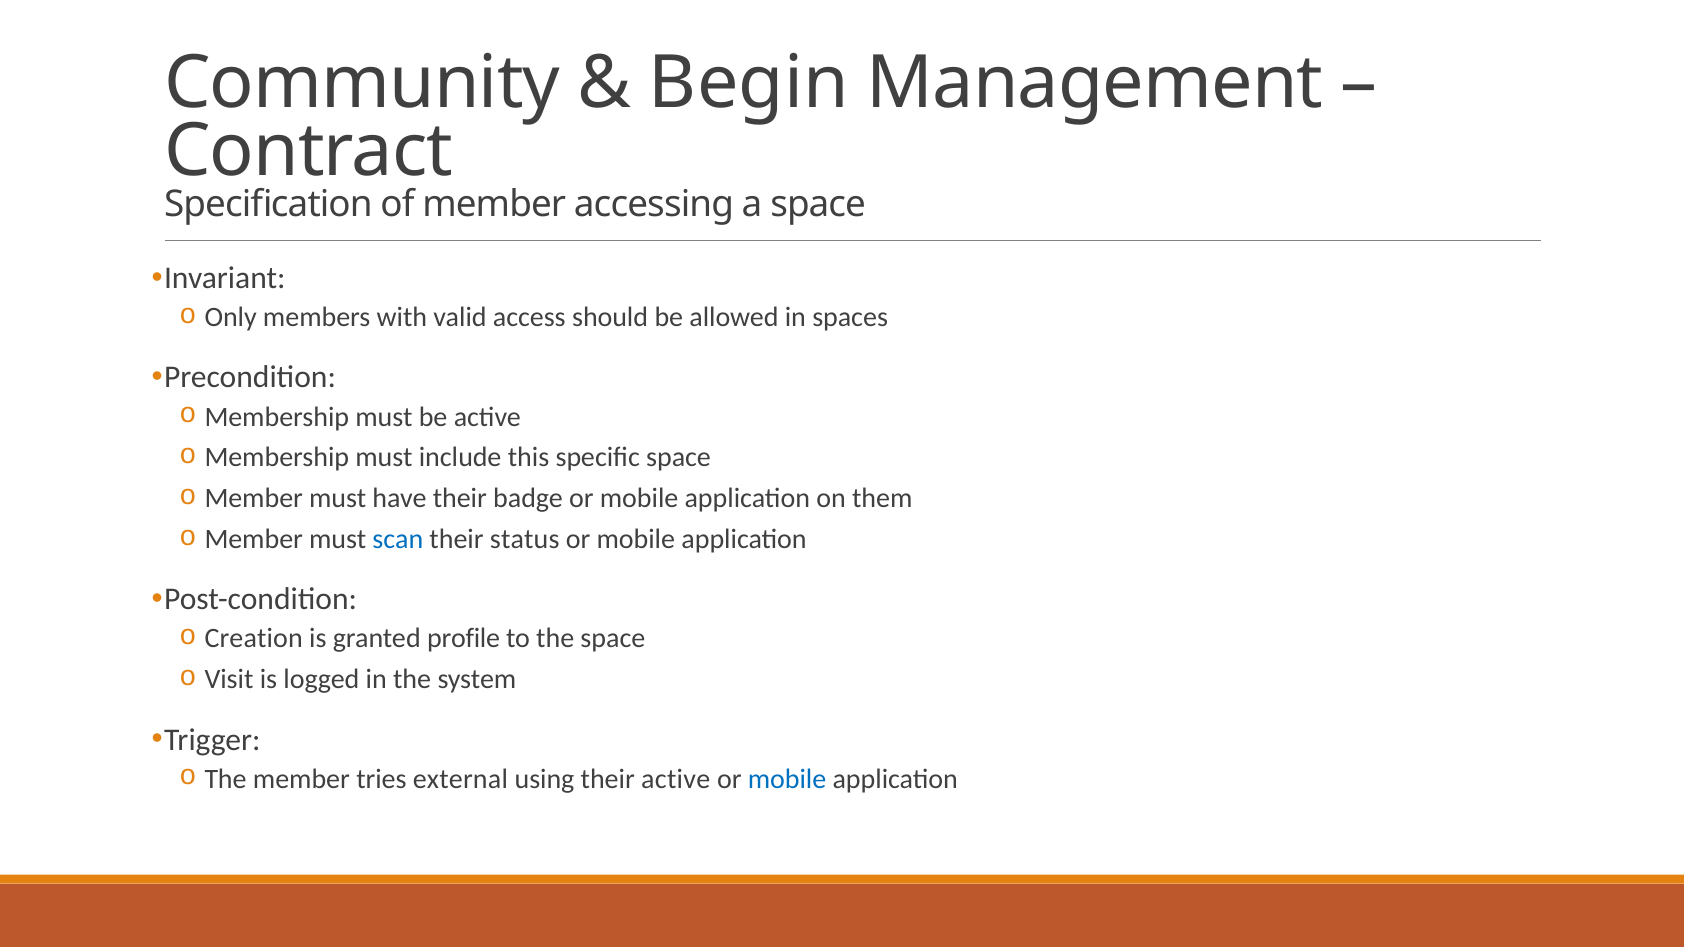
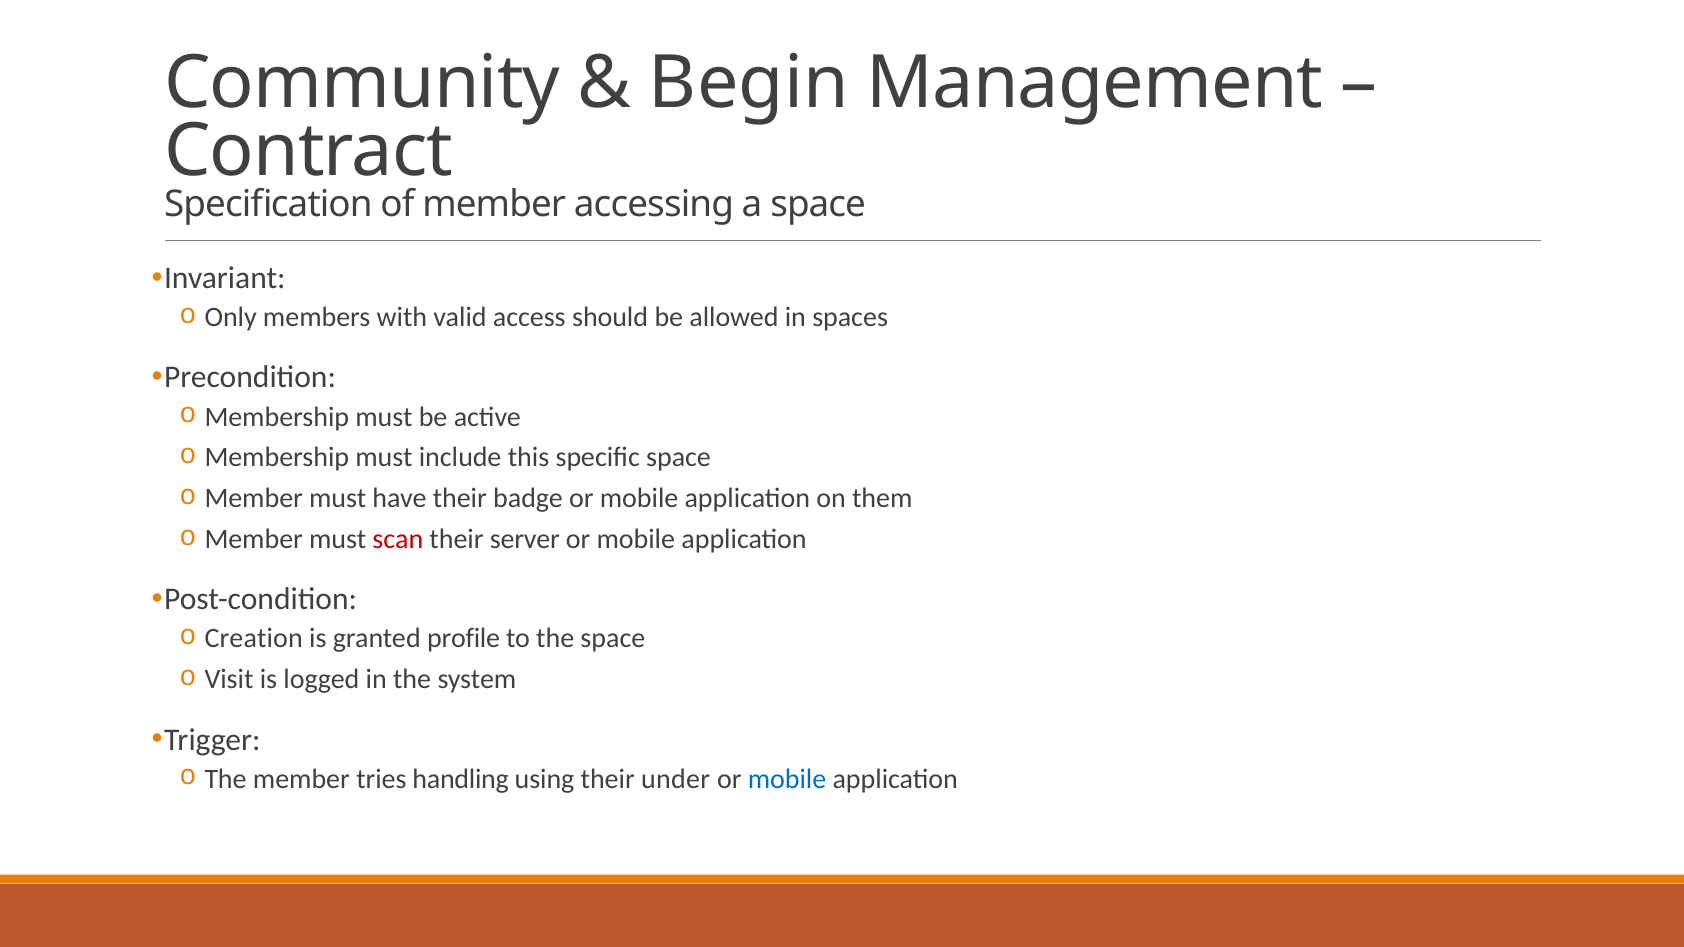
scan colour: blue -> red (398, 539)
status: status -> server (525, 539)
external: external -> handling (461, 779)
their active: active -> under (676, 779)
